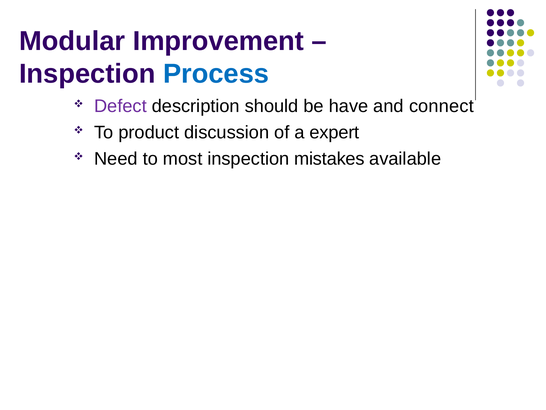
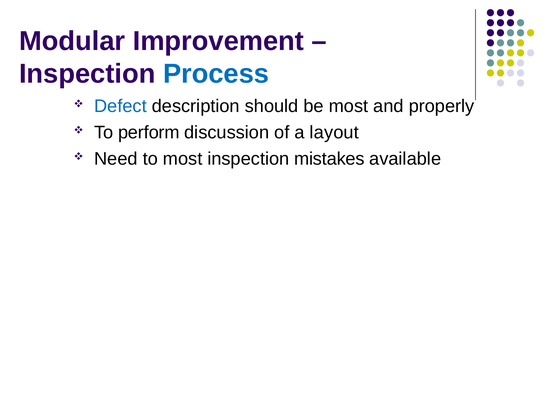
Defect colour: purple -> blue (120, 106)
be have: have -> most (349, 106)
connect: connect -> properly (442, 106)
product: product -> perform (149, 132)
expert: expert -> layout (334, 132)
